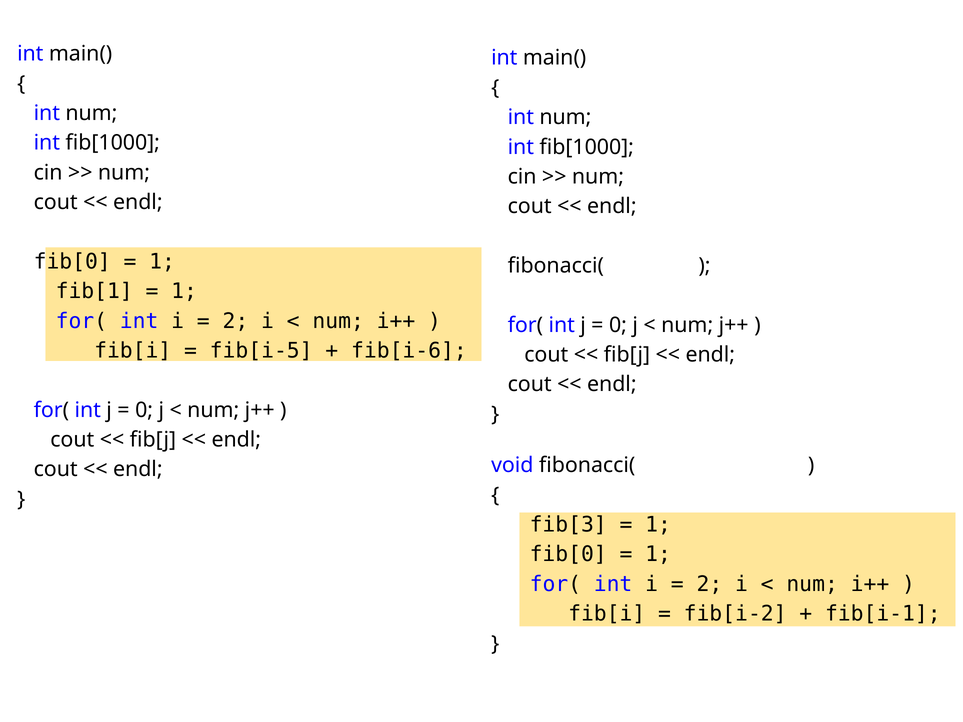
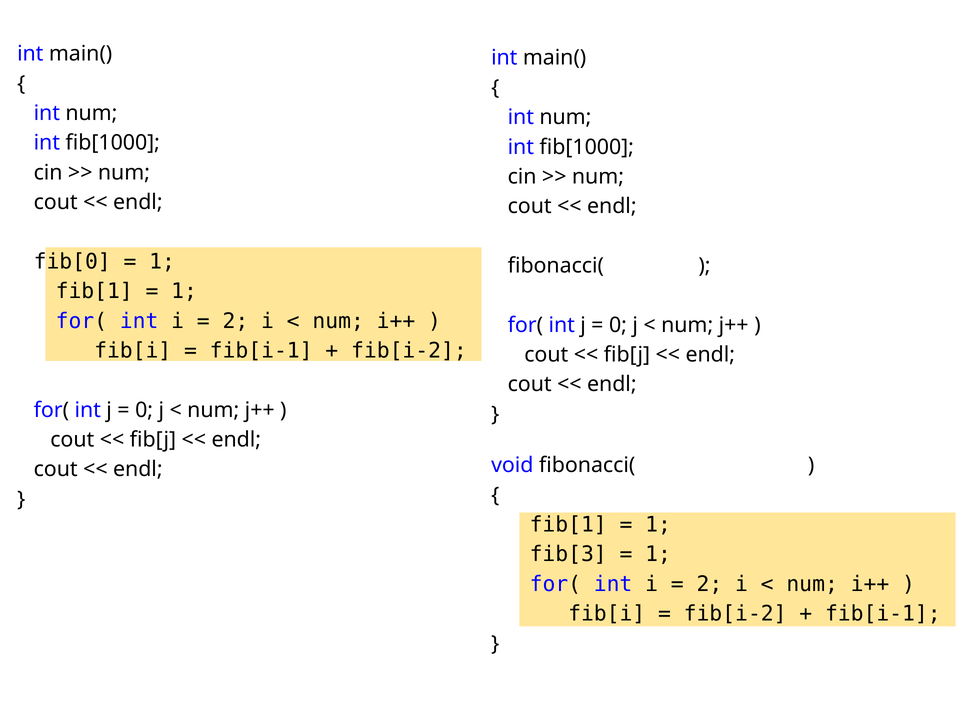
fib[i-5: fib[i-5 -> fib[i-1 (261, 351)
fib[i-6: fib[i-6 -> fib[i-2 (409, 351)
fib[3: fib[3 -> fib[1 (568, 525)
fib[0: fib[0 -> fib[3 (568, 555)
